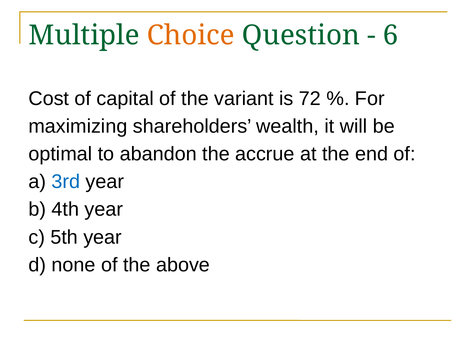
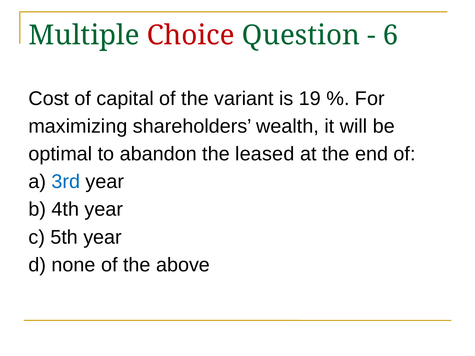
Choice colour: orange -> red (191, 35)
72: 72 -> 19 (310, 99)
accrue: accrue -> leased (265, 154)
